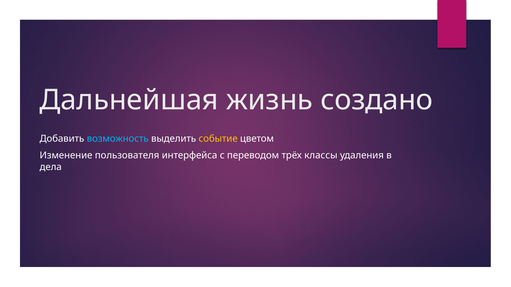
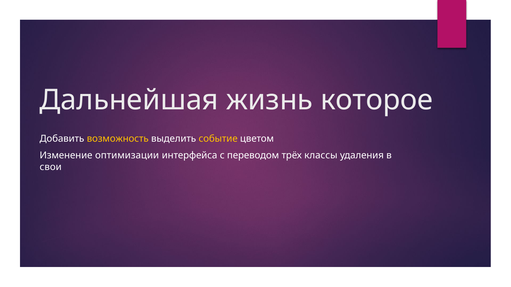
создано: создано -> которое (377, 100)
возможность colour: light blue -> yellow (118, 139)
пользователя: пользователя -> оптимизации (127, 156)
дела: дела -> свои (51, 167)
